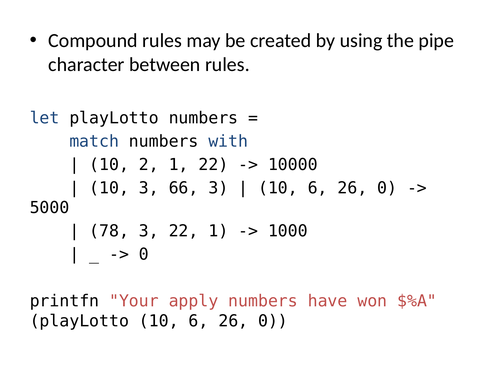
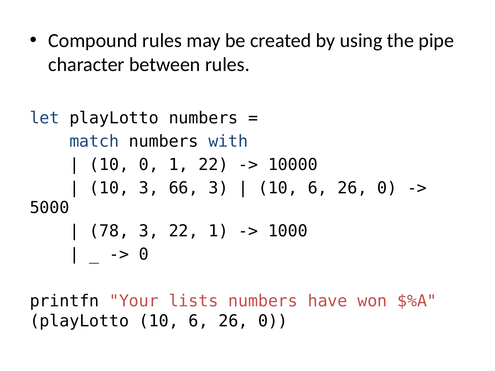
10 2: 2 -> 0 (149, 165)
apply: apply -> lists (194, 301)
